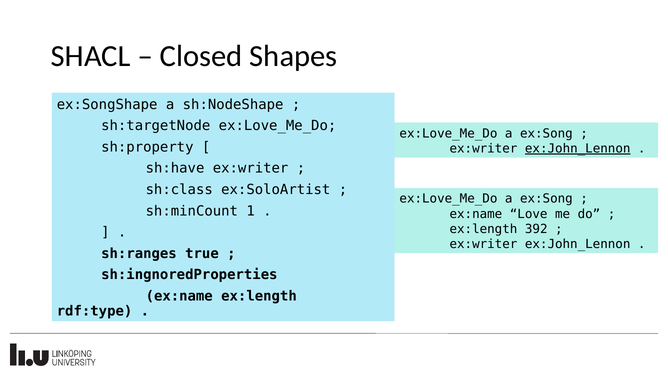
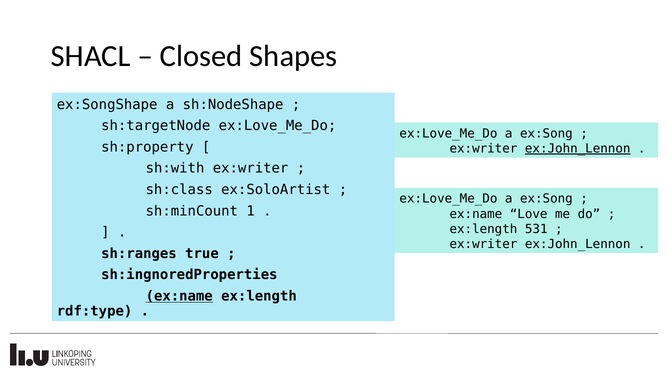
sh:have: sh:have -> sh:with (175, 168)
392: 392 -> 531 (536, 229)
ex:name underline: none -> present (179, 296)
